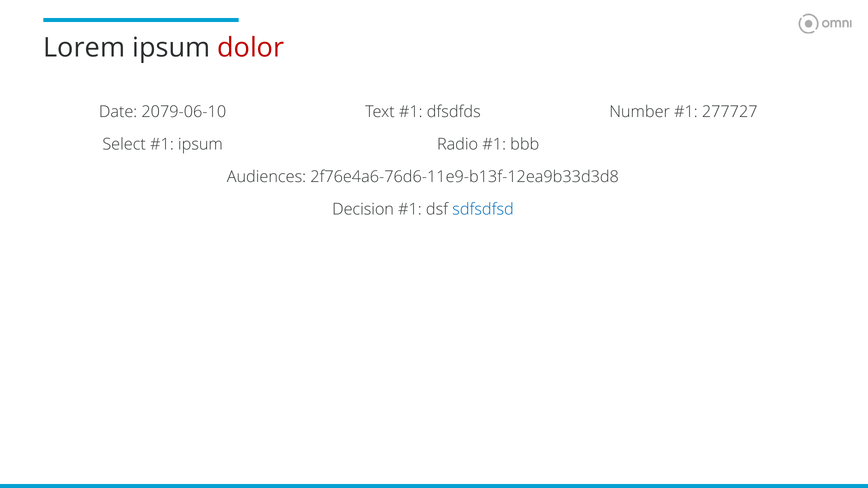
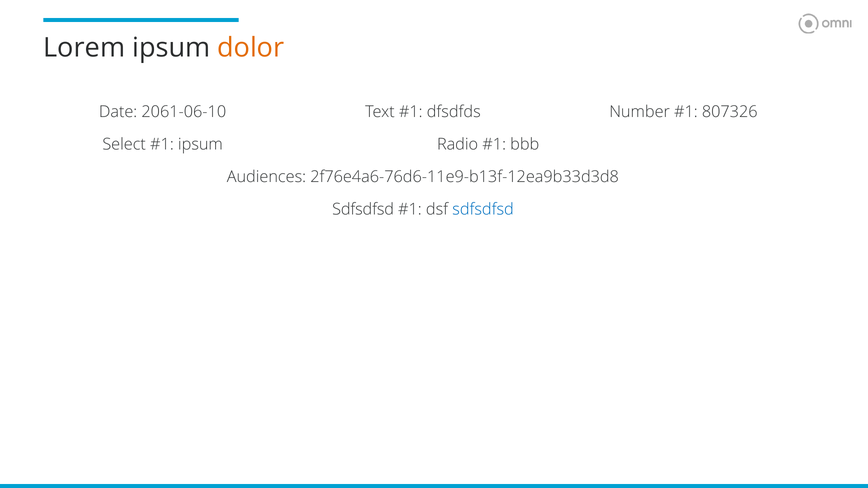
dolor colour: red -> orange (251, 48)
2079-06-10: 2079-06-10 -> 2061-06-10 (184, 112)
277727: 277727 -> 807326 (730, 112)
Decision: Decision -> Sdfsdfsd (363, 209)
